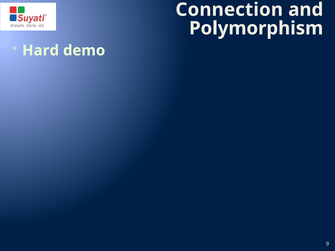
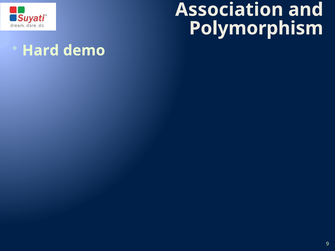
Connection: Connection -> Association (229, 10)
